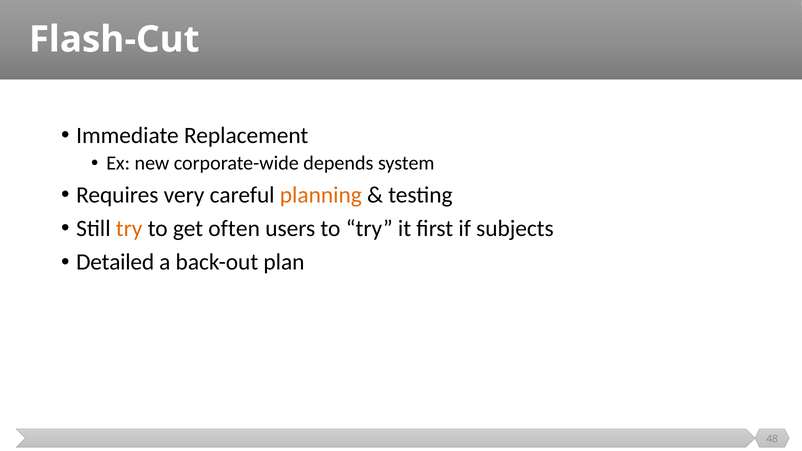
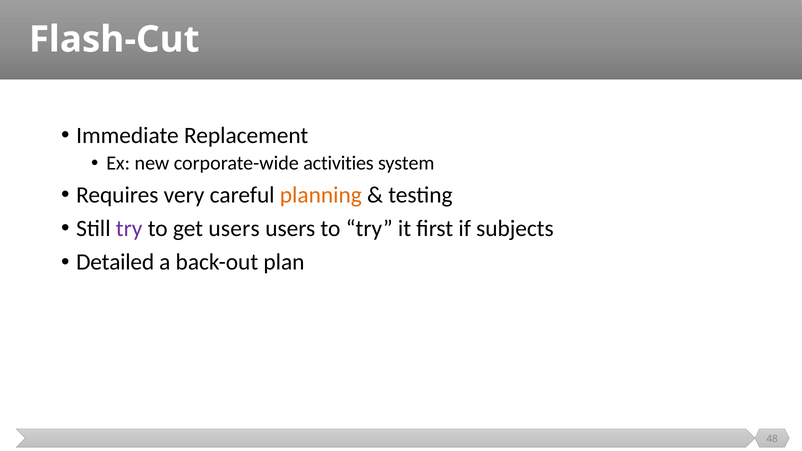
depends: depends -> activities (338, 163)
try colour: orange -> purple (129, 229)
get often: often -> users (234, 229)
